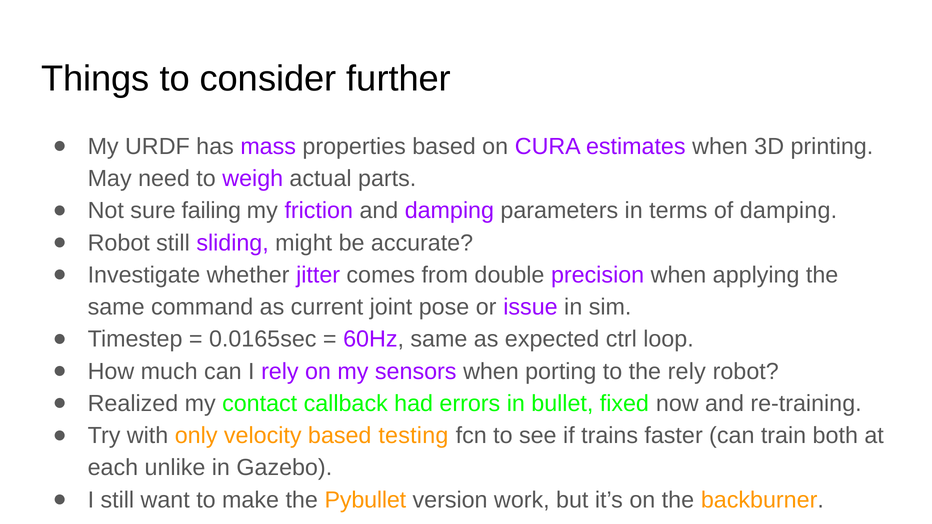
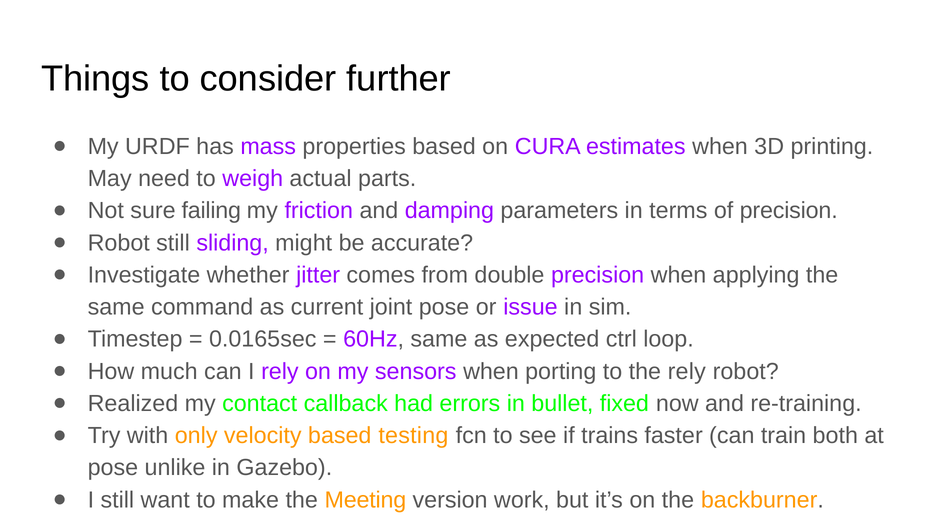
of damping: damping -> precision (789, 211)
each: each -> pose (113, 468)
Pybullet: Pybullet -> Meeting (365, 500)
